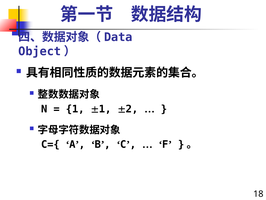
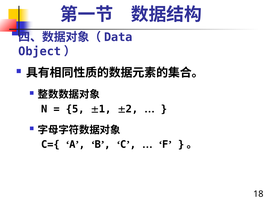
1: 1 -> 5 (75, 109)
